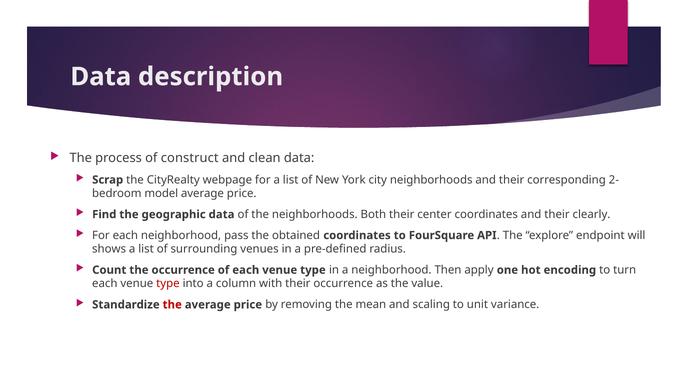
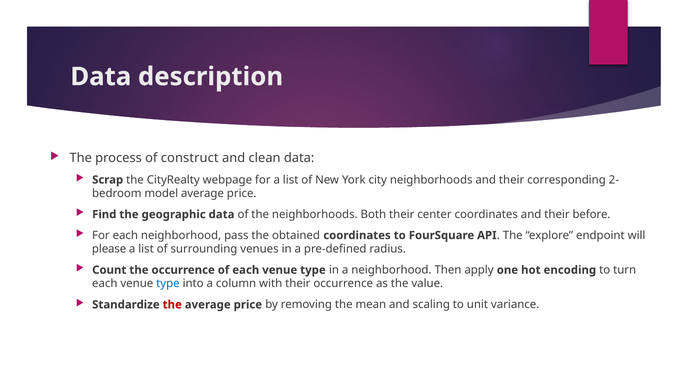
clearly: clearly -> before (592, 214)
shows: shows -> please (109, 249)
type colour: red -> blue (168, 284)
